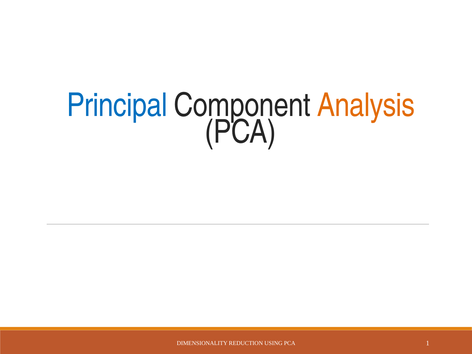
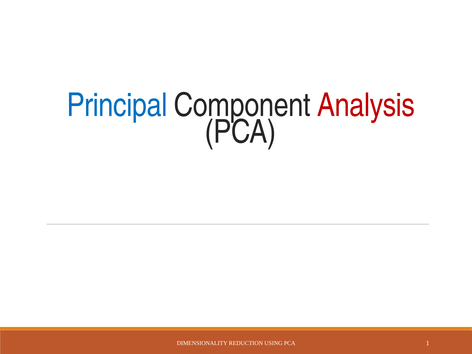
Analysis colour: orange -> red (366, 105)
